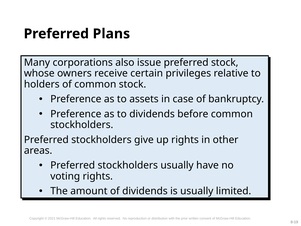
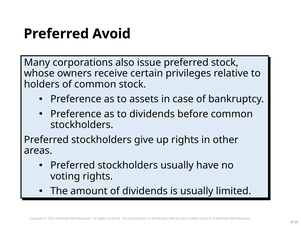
Plans: Plans -> Avoid (111, 34)
